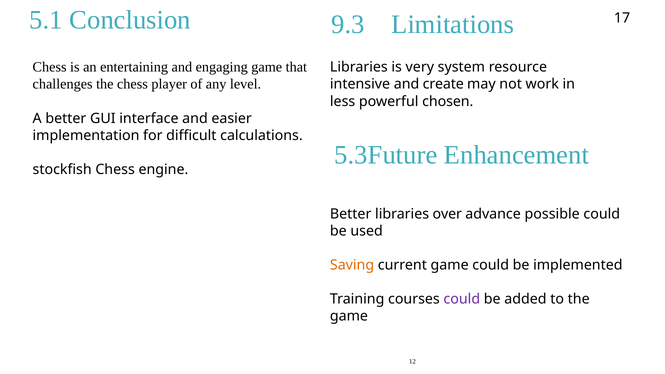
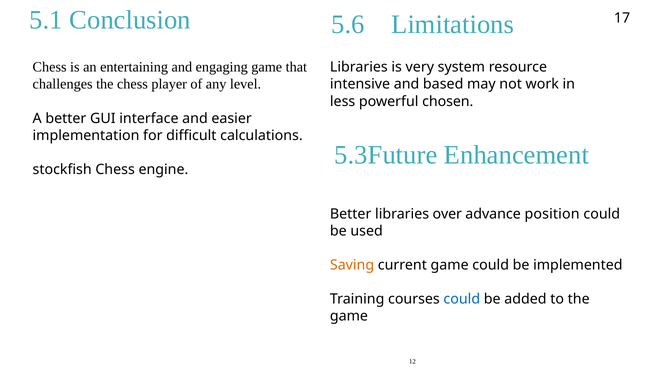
9.3: 9.3 -> 5.6 (348, 25)
create: create -> based (443, 84)
possible: possible -> position (552, 214)
could colour: purple -> blue (462, 299)
